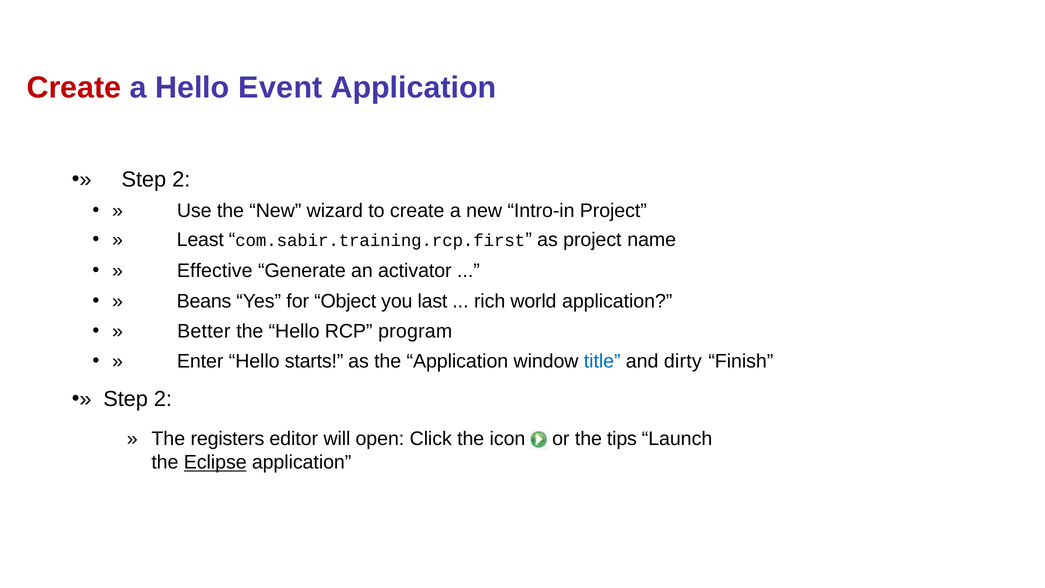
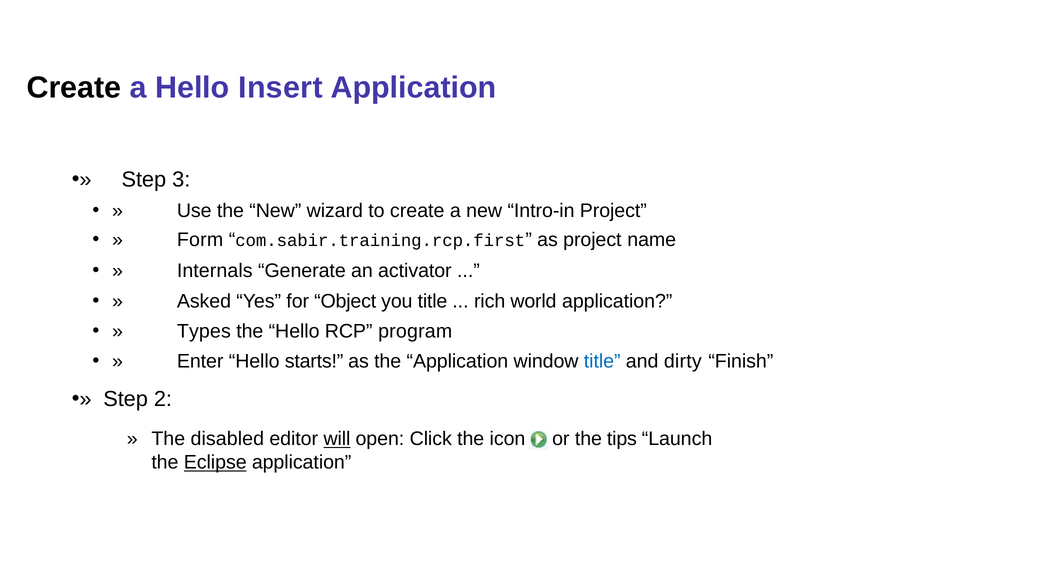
Create colour: red -> black (74, 88)
Event: Event -> Insert (280, 88)
2: 2 -> 3 (181, 180)
Least: Least -> Form (200, 240)
Effective: Effective -> Internals (215, 271)
Beans: Beans -> Asked (204, 301)
you last: last -> title (432, 301)
Better: Better -> Types (204, 331)
registers: registers -> disabled (227, 439)
will underline: none -> present (337, 439)
